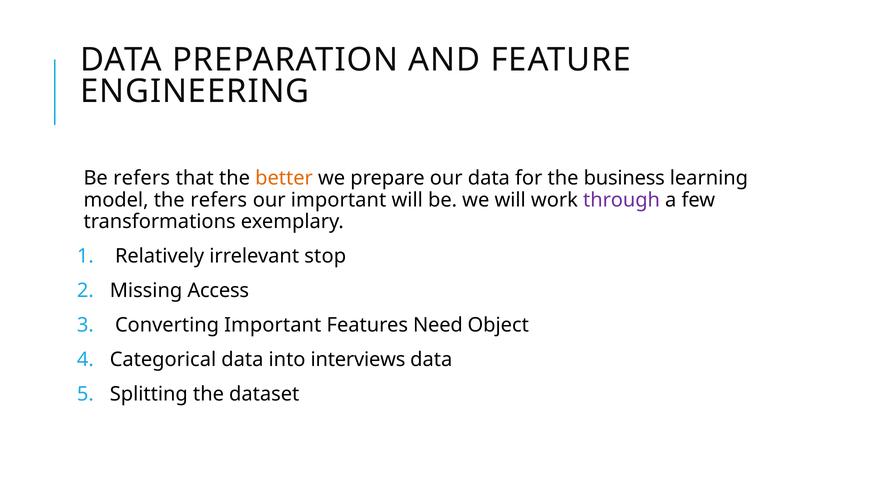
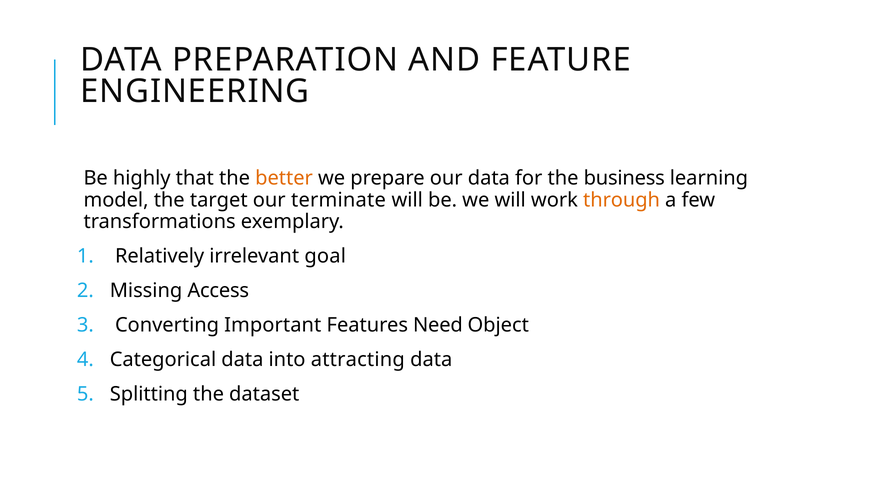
Be refers: refers -> highly (142, 178)
the refers: refers -> target (219, 200)
our important: important -> terminate (338, 200)
through colour: purple -> orange (622, 200)
stop: stop -> goal (325, 256)
interviews: interviews -> attracting (358, 360)
